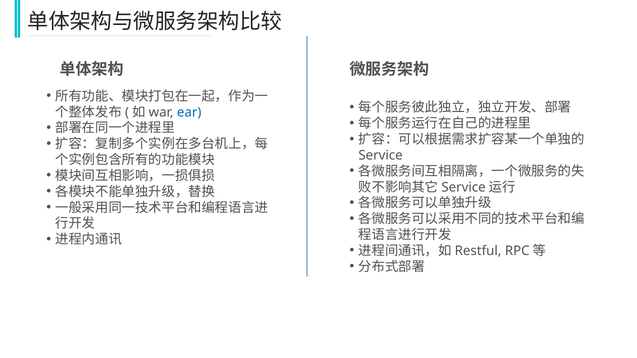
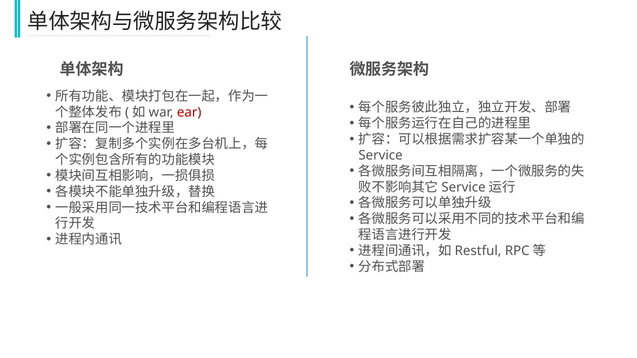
ear colour: blue -> red (189, 112)
